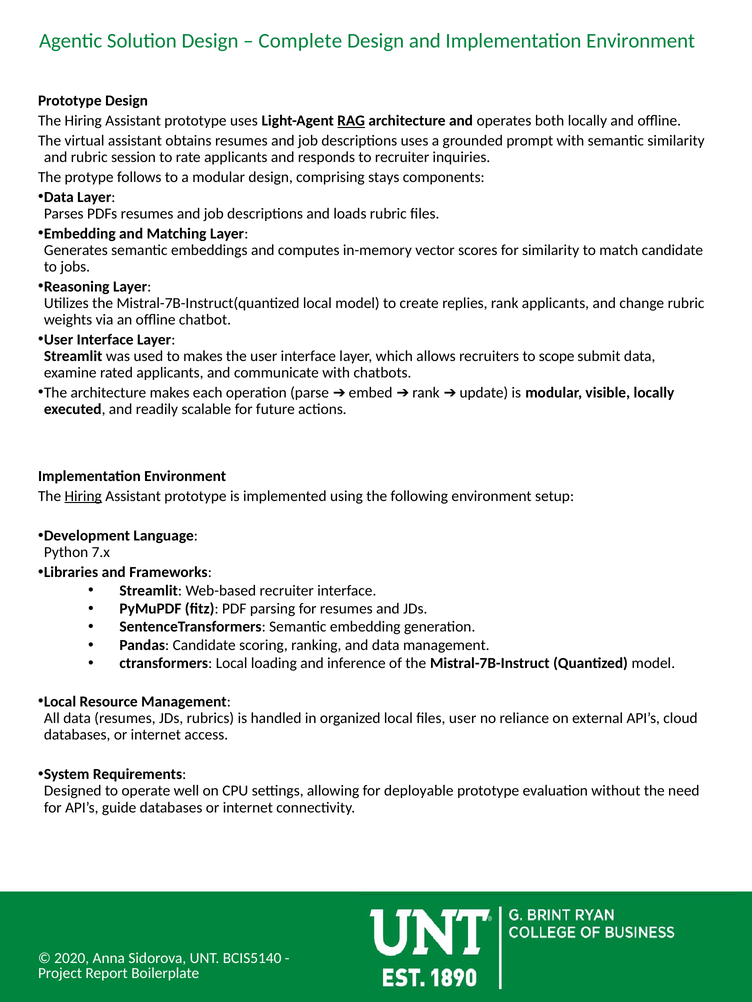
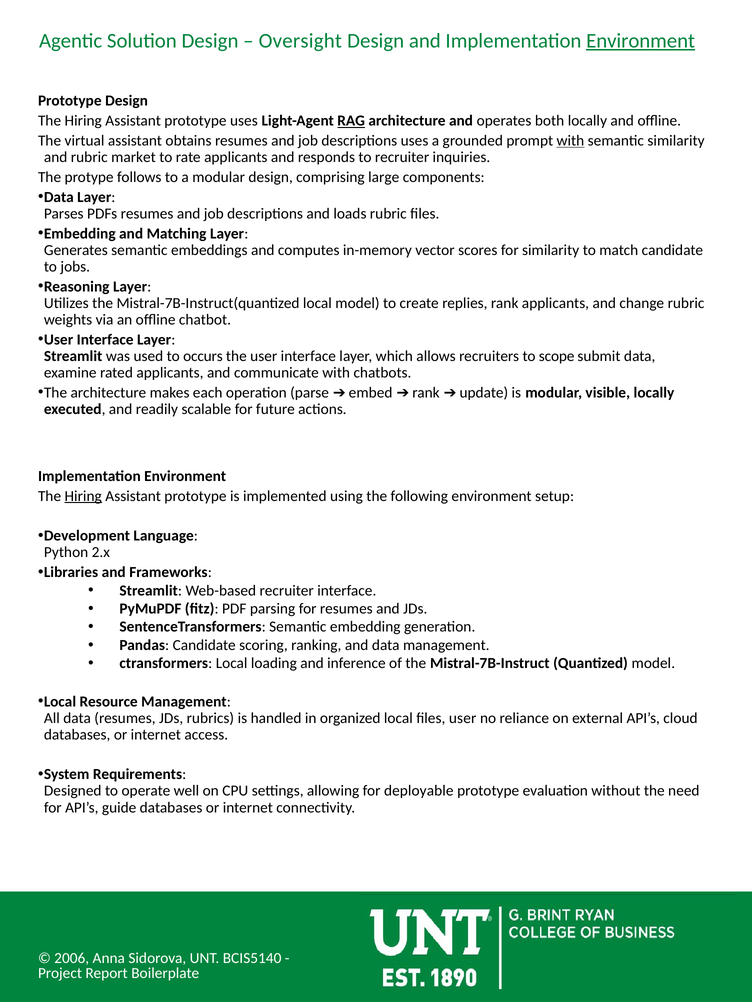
Complete: Complete -> Oversight (300, 41)
Environment underline: none -> present (641, 41)
with underline: none -> present (570, 141)
session: session -> market (134, 157)
stays: stays -> large (384, 177)
to makes: makes -> occurs (203, 356)
7.x: 7.x -> 2.x (101, 553)
2020: 2020 -> 2006 (72, 959)
